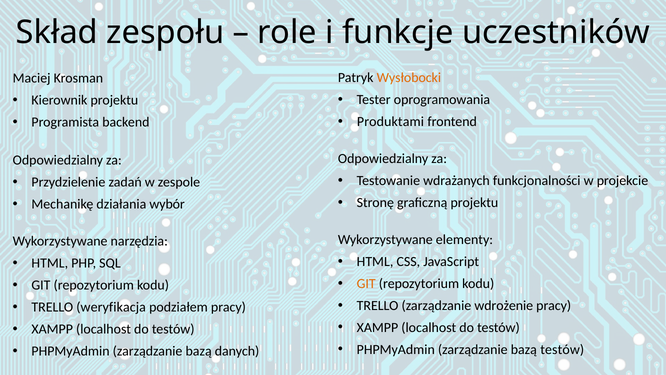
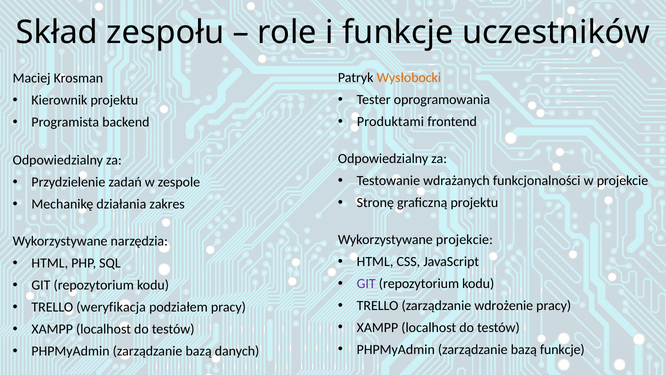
wybór: wybór -> zakres (167, 204)
Wykorzystywane elementy: elementy -> projekcie (464, 239)
GIT colour: orange -> purple (366, 283)
bazą testów: testów -> funkcje (562, 349)
